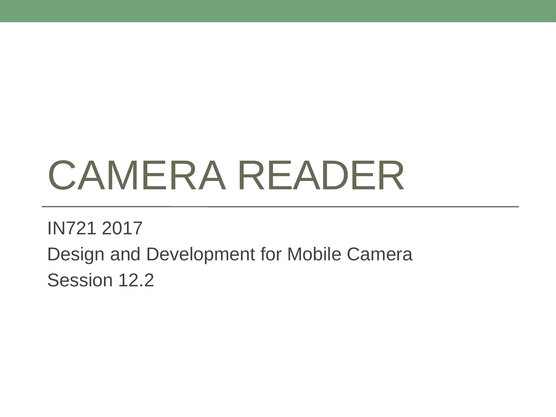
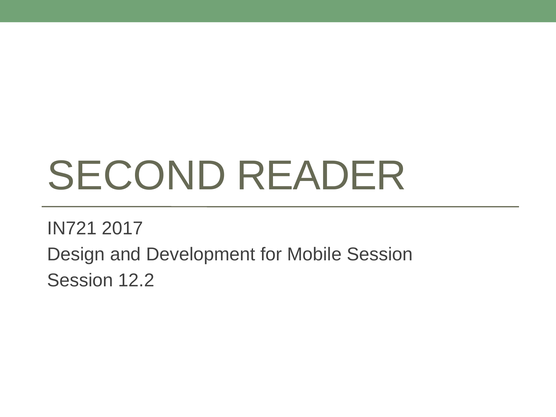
CAMERA: CAMERA -> SECOND (137, 176)
Mobile Camera: Camera -> Session (380, 254)
